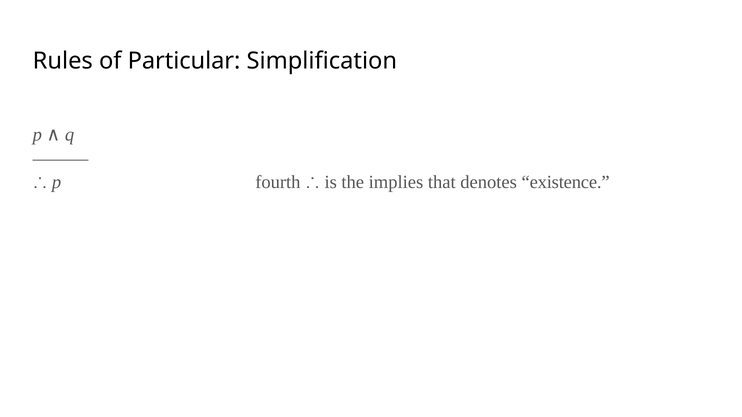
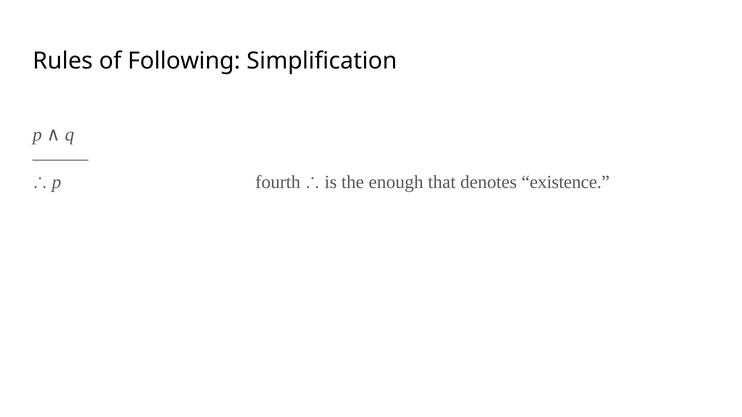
Particular: Particular -> Following (184, 61)
implies: implies -> enough (396, 182)
